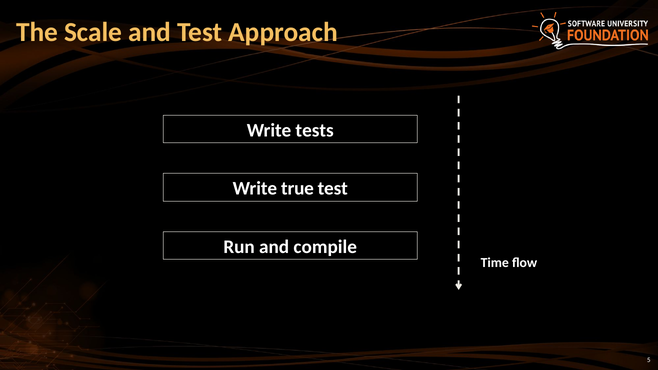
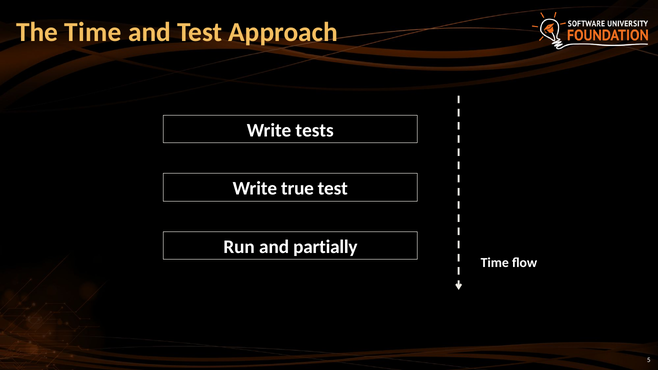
The Scale: Scale -> Time (93, 32)
compile: compile -> partially (325, 247)
